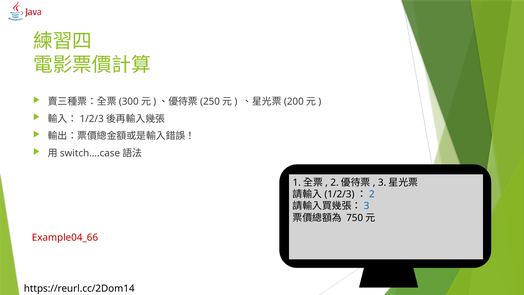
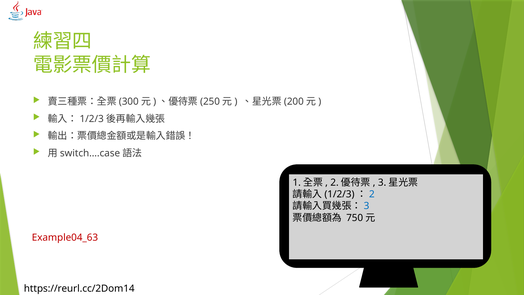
Example04_66: Example04_66 -> Example04_63 (65, 237)
